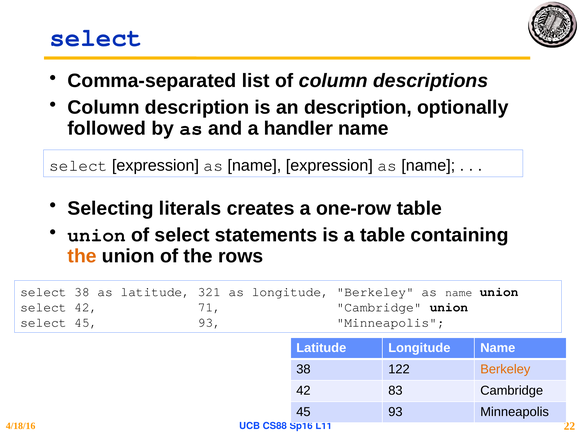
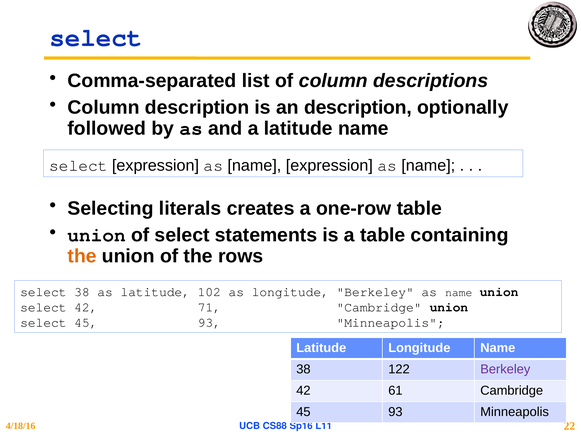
a handler: handler -> latitude (298, 129)
321: 321 -> 102 (209, 292)
Berkeley colour: orange -> purple (505, 370)
83: 83 -> 61 (395, 391)
